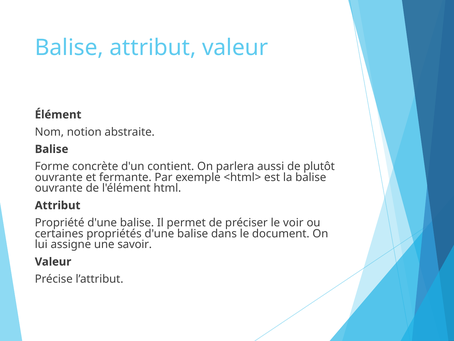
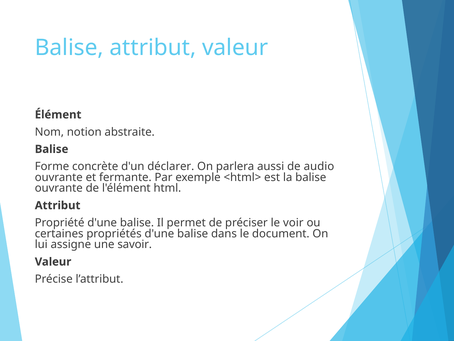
contient: contient -> déclarer (171, 166)
plutôt: plutôt -> audio (319, 166)
